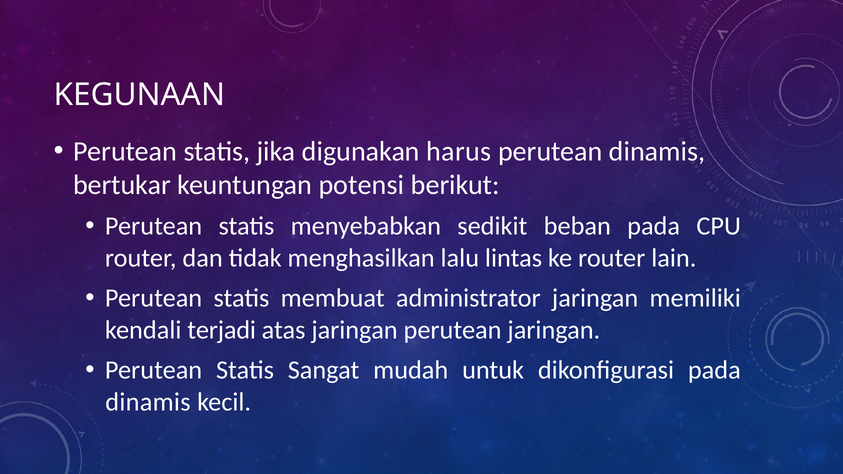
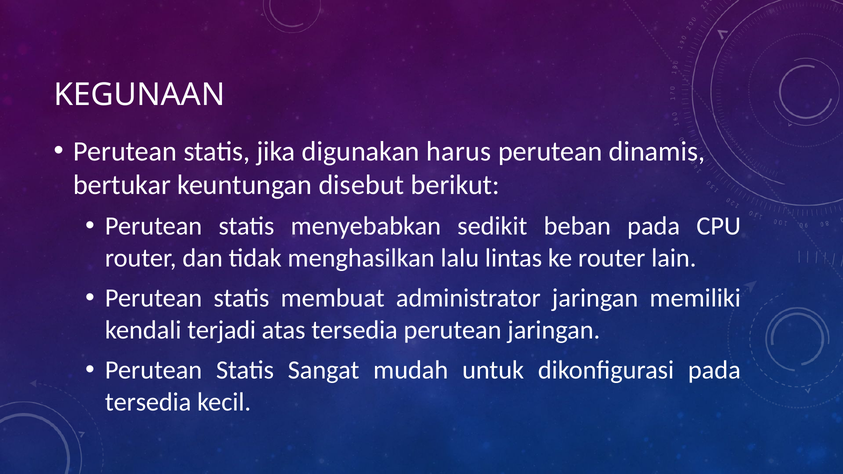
potensi: potensi -> disebut (361, 185)
atas jaringan: jaringan -> tersedia (355, 330)
dinamis: dinamis -> tersedia (148, 402)
